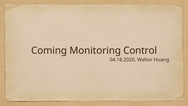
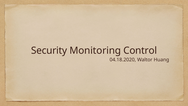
Coming: Coming -> Security (49, 50)
